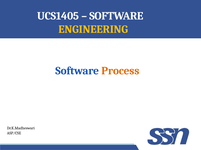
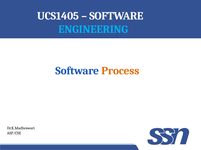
ENGINEERING colour: yellow -> light blue (93, 29)
